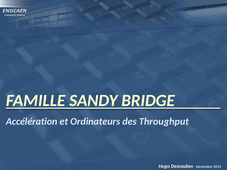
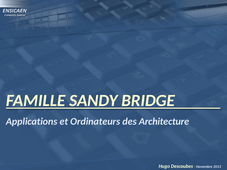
Accélération: Accélération -> Applications (32, 122)
Throughput: Throughput -> Architecture (164, 122)
